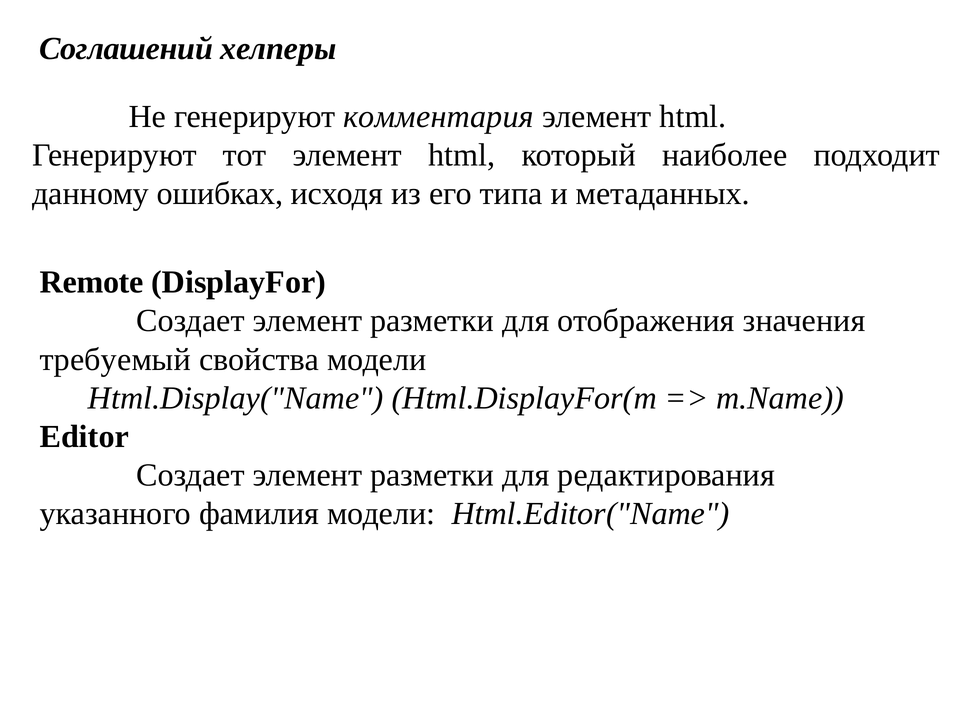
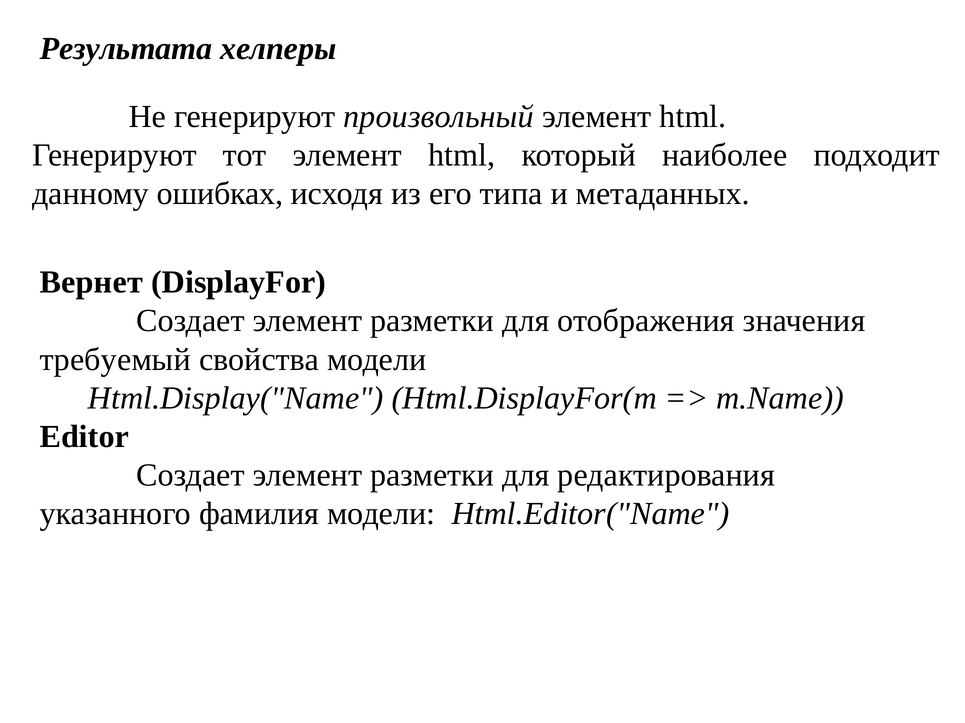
Соглашений: Соглашений -> Результата (126, 49)
комментария: комментария -> произвольный (439, 117)
Remote: Remote -> Вернет (91, 283)
